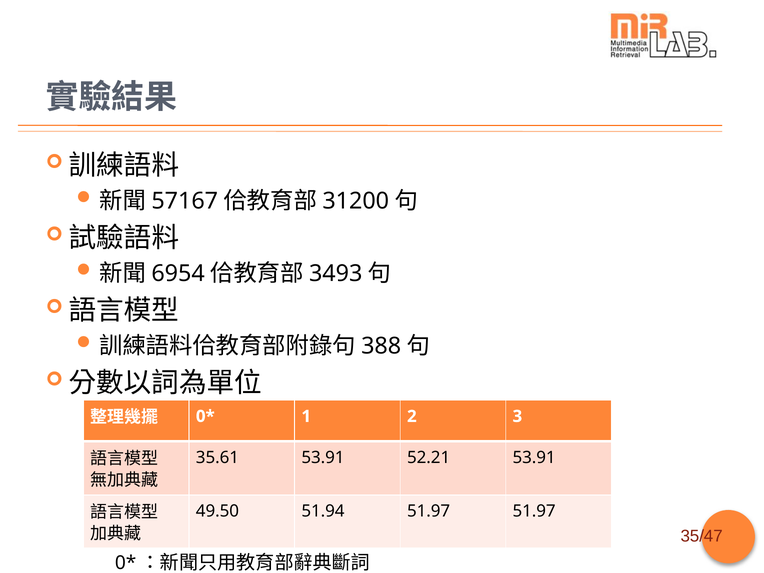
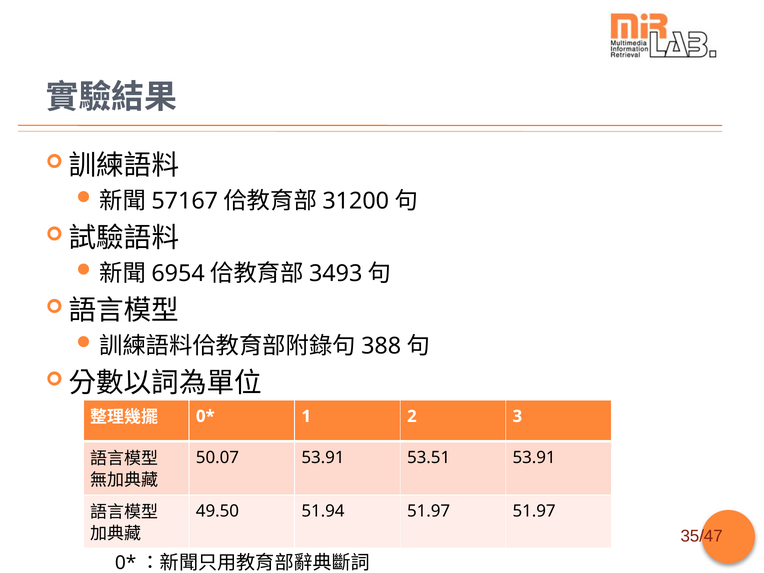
35.61: 35.61 -> 50.07 (217, 458)
52.21: 52.21 -> 53.51 (429, 458)
